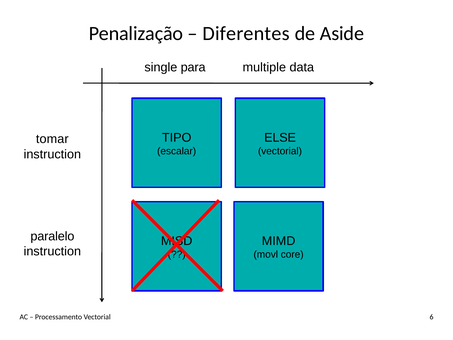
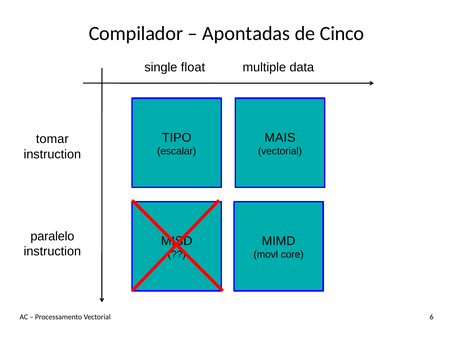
Penalização: Penalização -> Compilador (136, 33)
Diferentes: Diferentes -> Apontadas (246, 33)
Aside: Aside -> Cinco (342, 33)
para: para -> float (193, 67)
ELSE: ELSE -> MAIS (280, 138)
